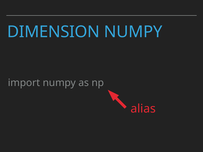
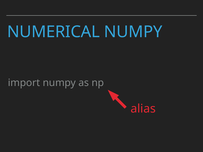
DIMENSION: DIMENSION -> NUMERICAL (53, 32)
